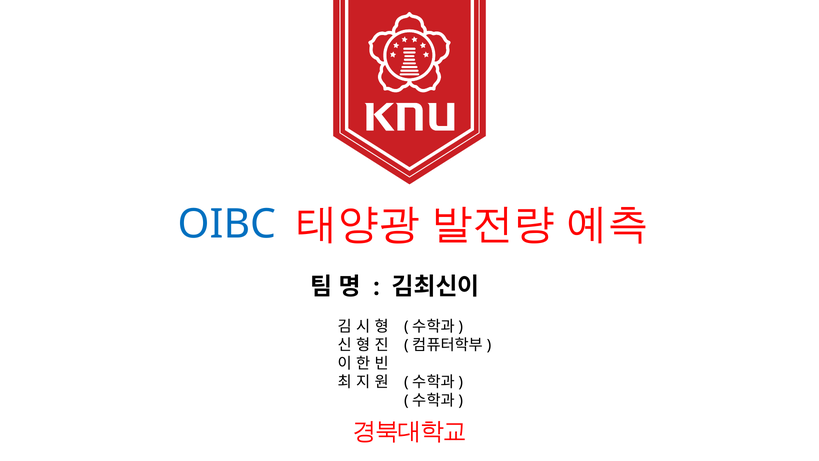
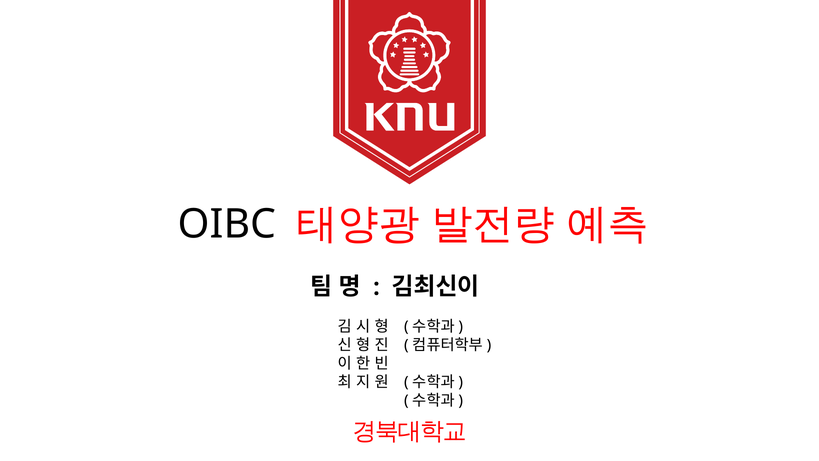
OIBC colour: blue -> black (227, 224)
